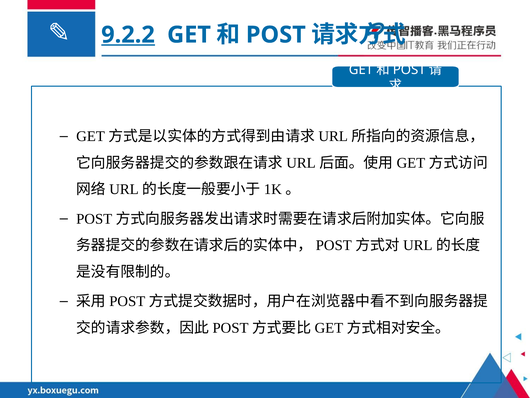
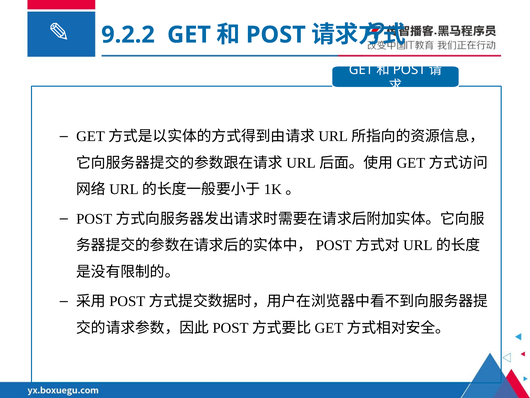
9.2.2 underline: present -> none (128, 35)
